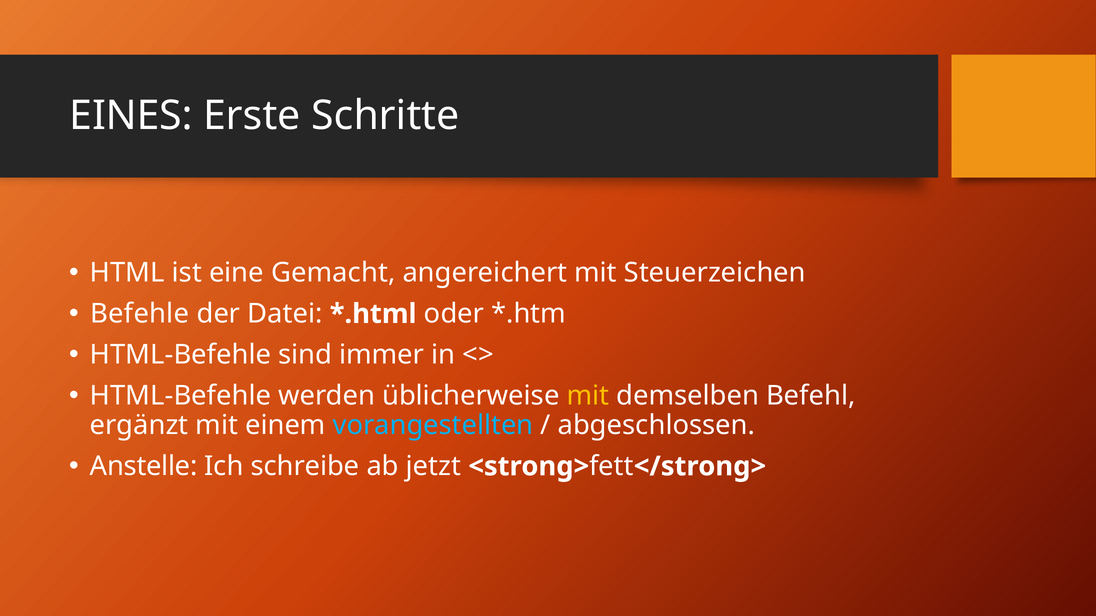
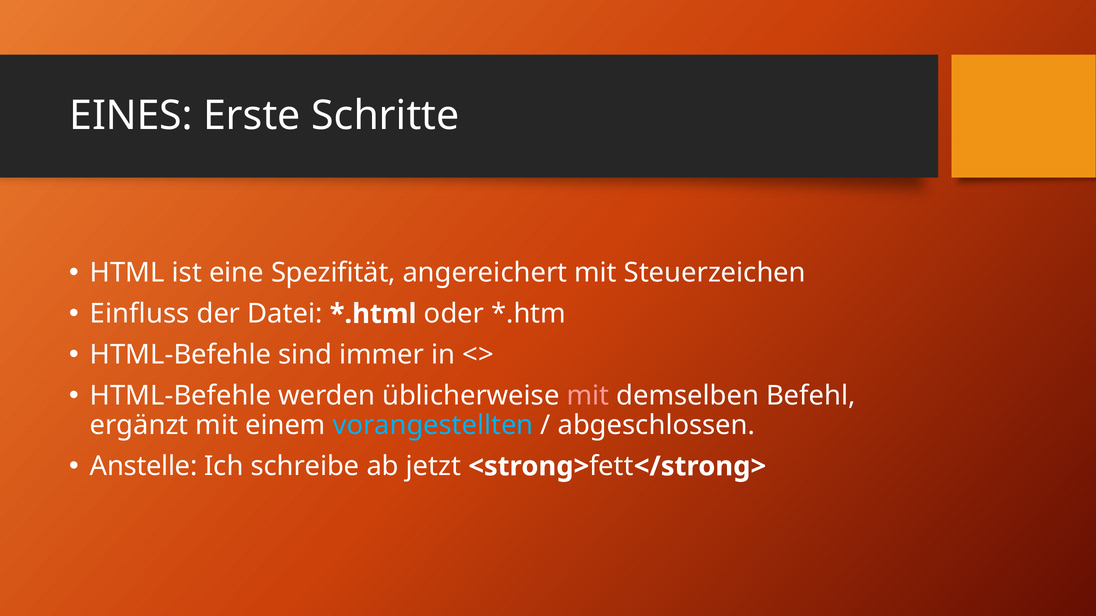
Gemacht: Gemacht -> Spezifität (333, 273)
Befehle: Befehle -> Einfluss (140, 314)
mit colour: yellow -> pink (588, 396)
